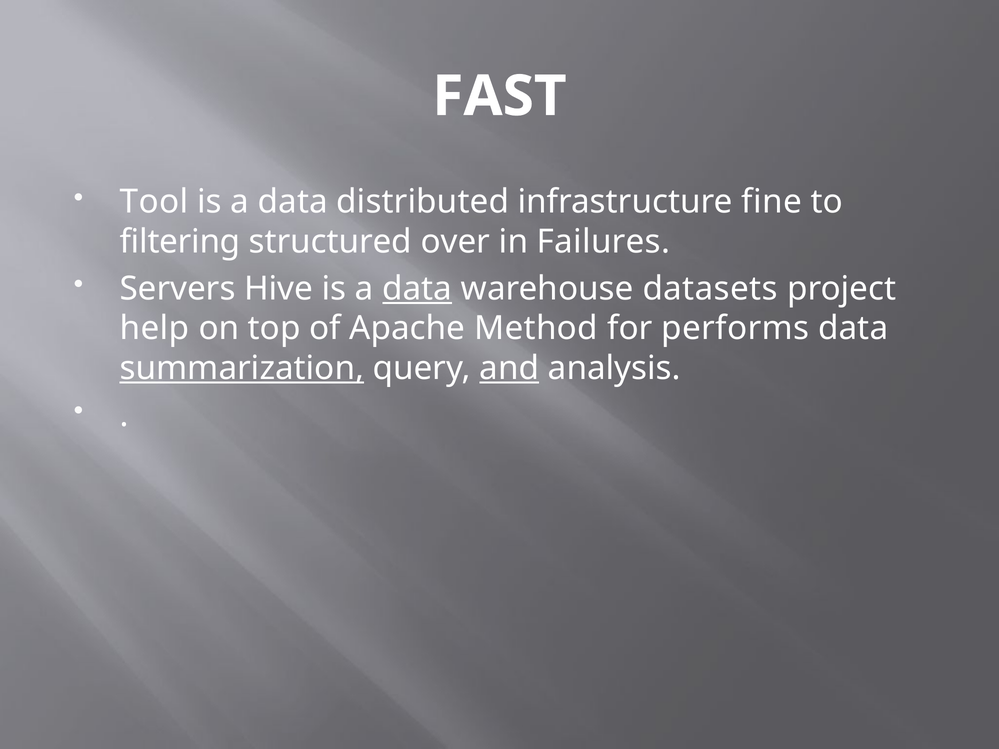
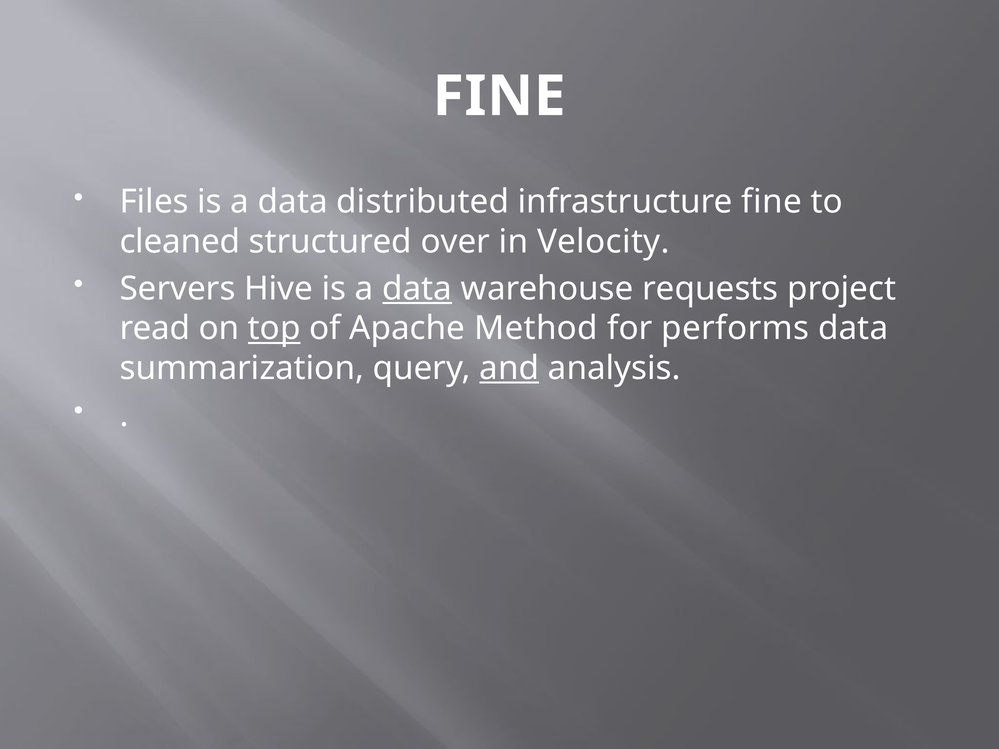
FAST: FAST -> FINE (499, 96)
Tool: Tool -> Files (154, 202)
filtering: filtering -> cleaned (180, 242)
Failures: Failures -> Velocity (603, 242)
datasets: datasets -> requests (710, 289)
help: help -> read (155, 329)
top underline: none -> present (274, 329)
summarization underline: present -> none (242, 369)
